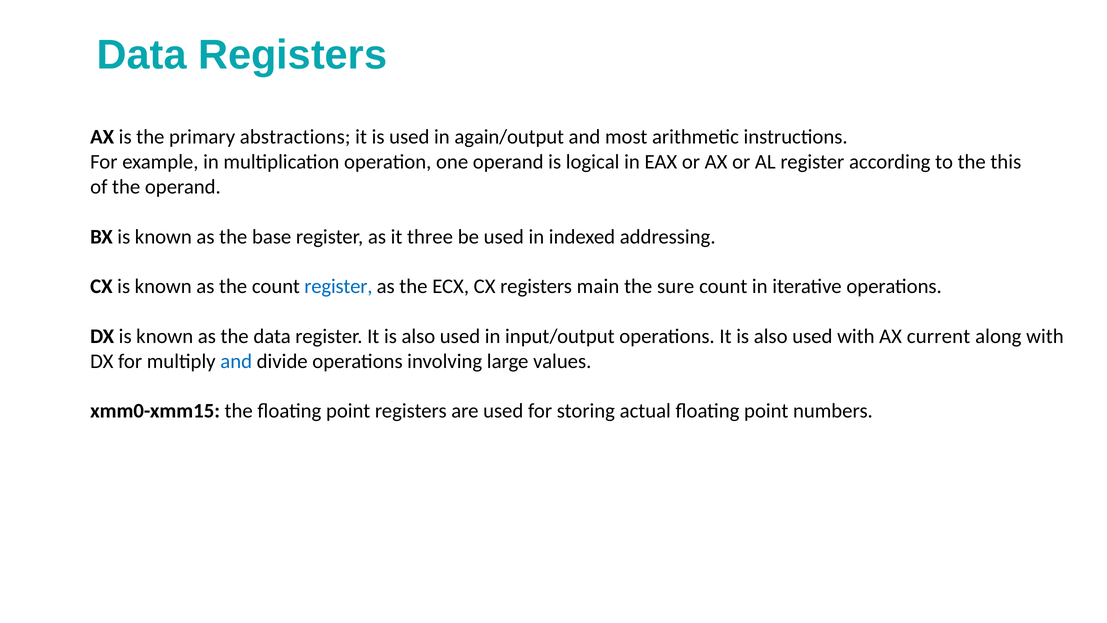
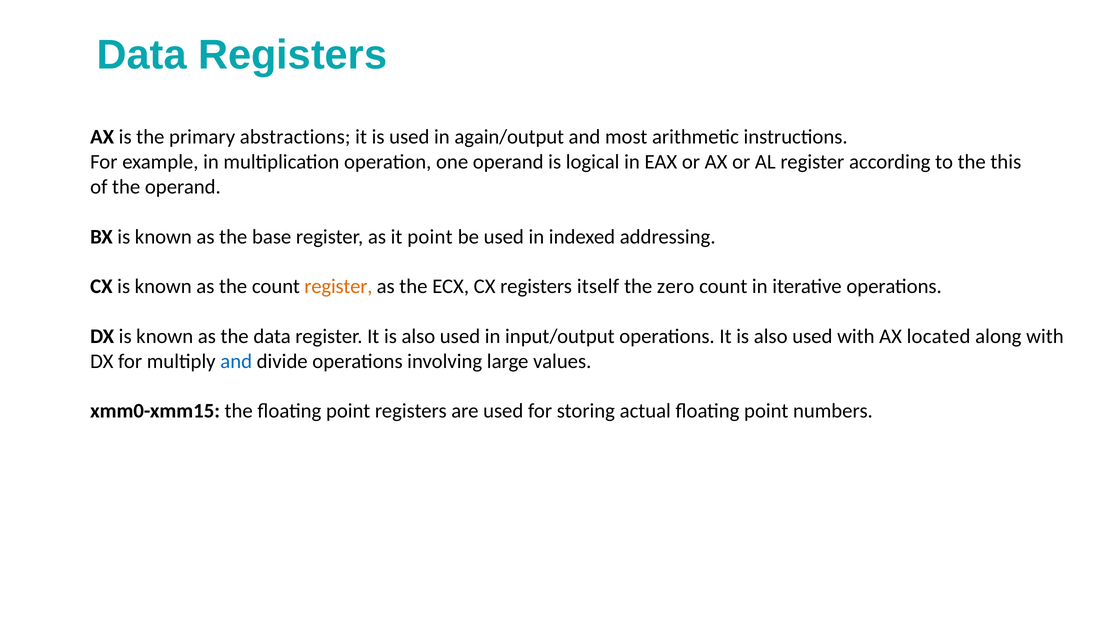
it three: three -> point (430, 237)
register colour: blue -> orange (338, 286)
main: main -> itself (598, 286)
sure: sure -> zero (676, 286)
current: current -> located (939, 336)
